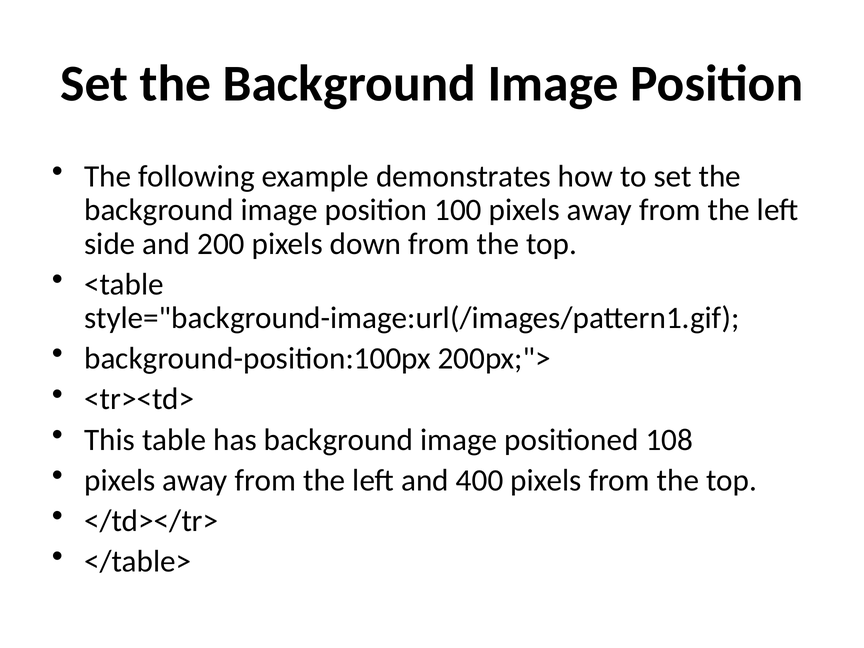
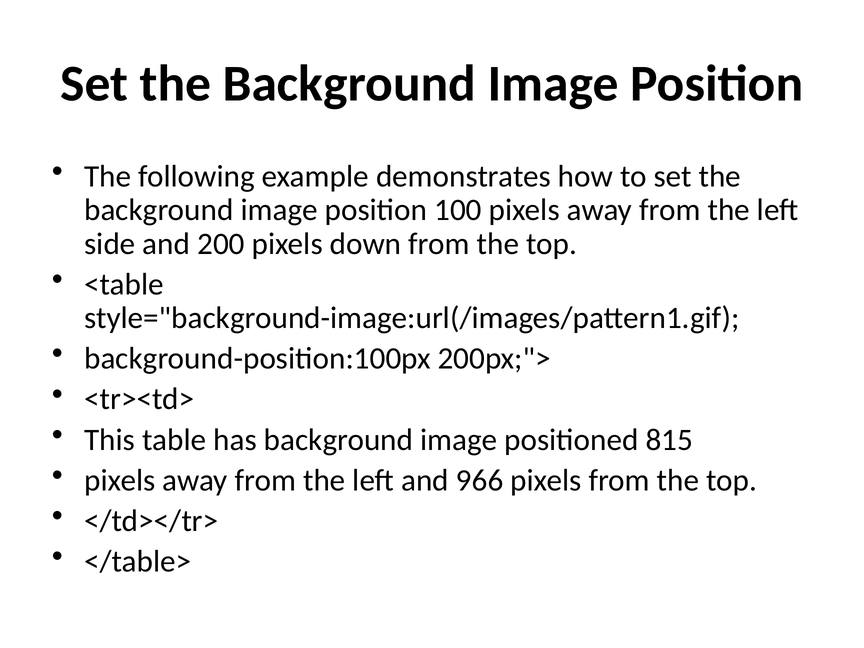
108: 108 -> 815 (669, 440)
400: 400 -> 966 (480, 480)
